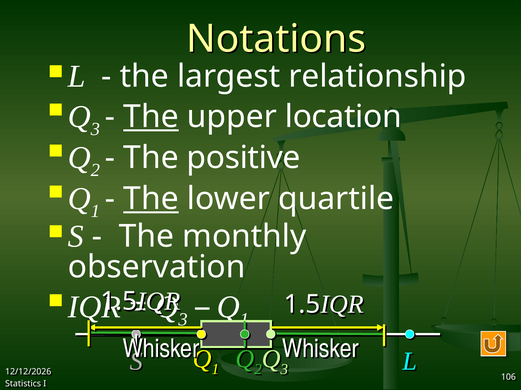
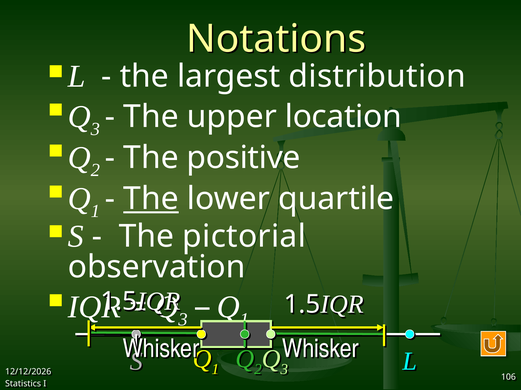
relationship: relationship -> distribution (377, 77)
The underline: present -> none (151, 117)
monthly: monthly -> pictorial (244, 237)
